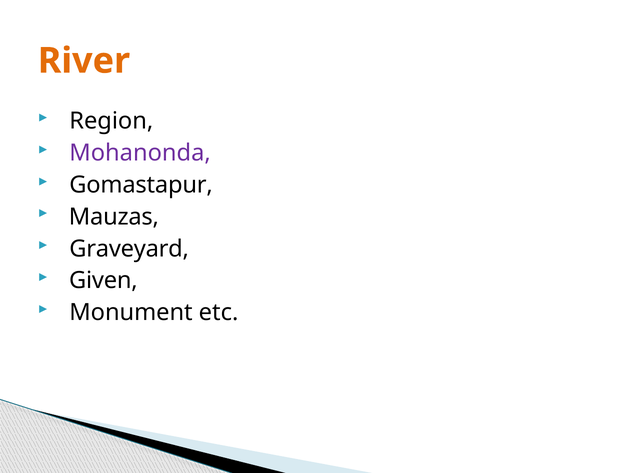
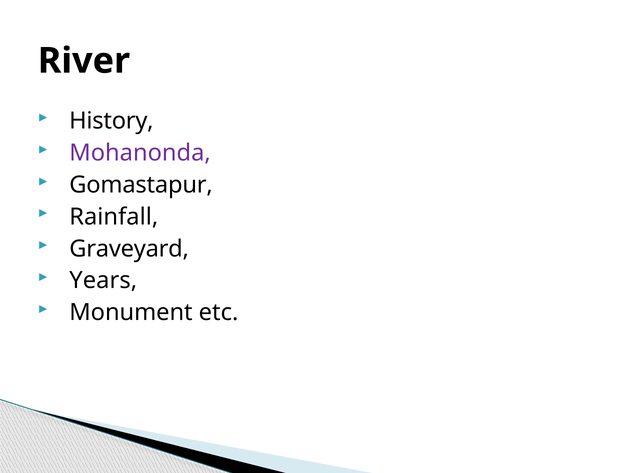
River colour: orange -> black (84, 61)
Region: Region -> History (111, 121)
Mauzas: Mauzas -> Rainfall (114, 217)
Given: Given -> Years (103, 281)
